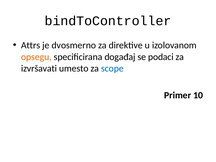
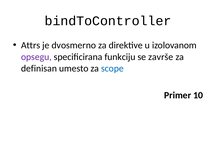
opsegu colour: orange -> purple (36, 57)
događaj: događaj -> funkciju (120, 57)
podaci: podaci -> završe (161, 57)
izvršavati: izvršavati -> definisan (39, 68)
